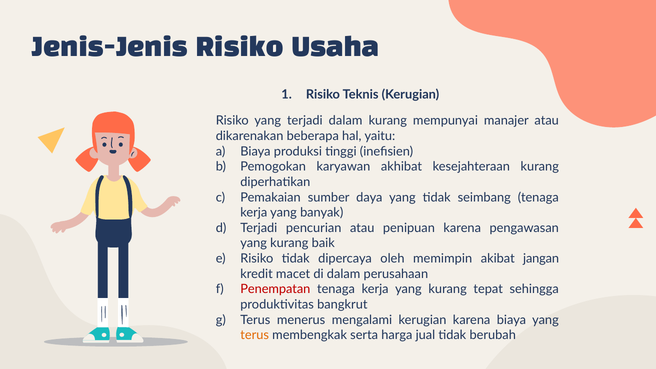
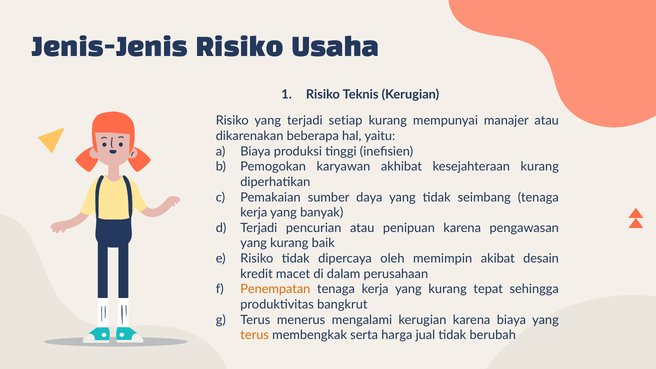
terjadi dalam: dalam -> setiap (346, 121)
jangan: jangan -> desain (541, 259)
Penempatan colour: red -> orange (275, 289)
